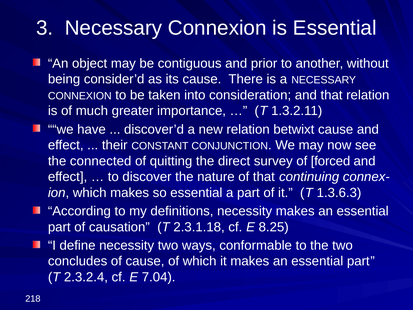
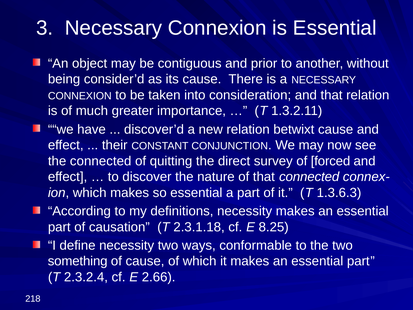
that continuing: continuing -> connected (309, 177)
concludes: concludes -> something (78, 261)
7.04: 7.04 -> 2.66 (159, 277)
